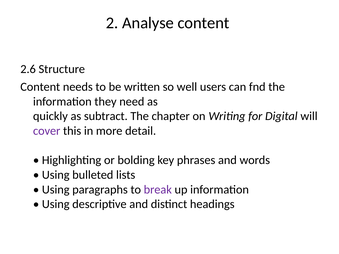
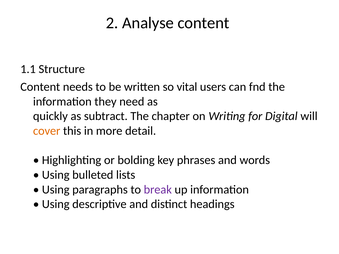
2.6: 2.6 -> 1.1 (28, 69)
well: well -> vital (187, 87)
cover colour: purple -> orange (47, 131)
